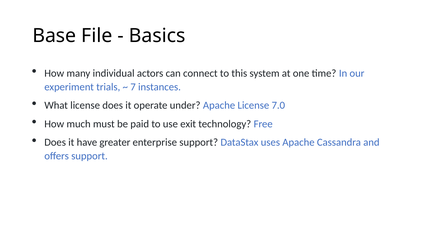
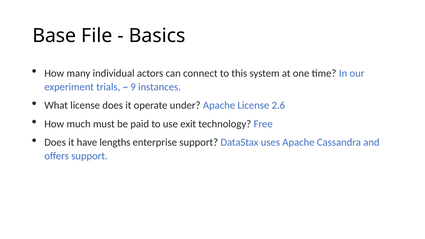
7: 7 -> 9 (133, 87)
7.0: 7.0 -> 2.6 (278, 105)
greater: greater -> lengths (115, 142)
